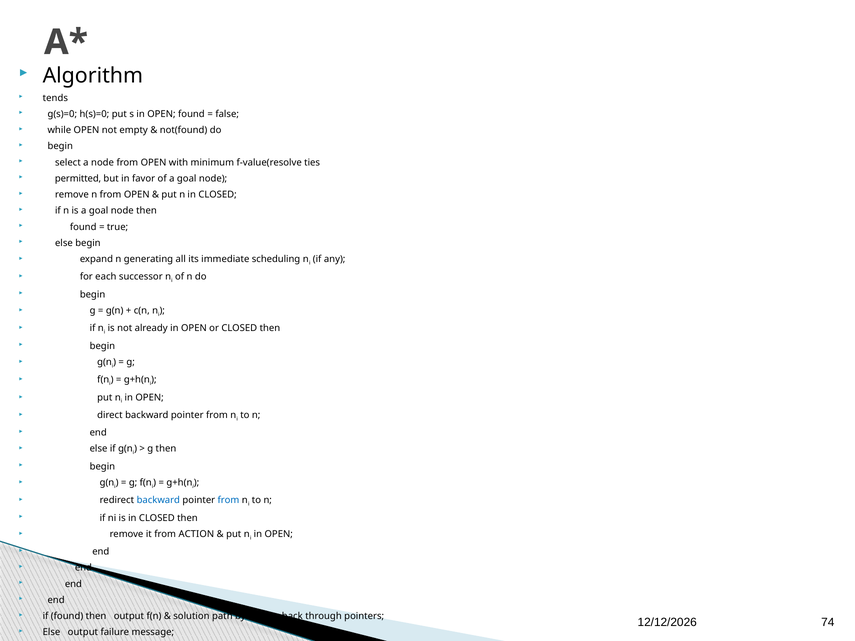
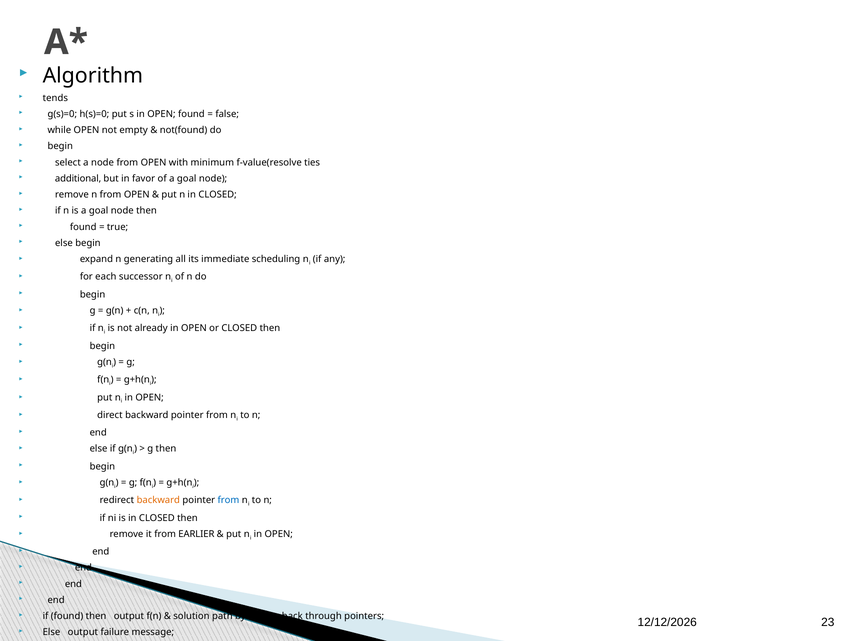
permitted: permitted -> additional (78, 179)
backward colour: blue -> orange (158, 500)
ACTION: ACTION -> EARLIER (196, 534)
74: 74 -> 23 (828, 623)
